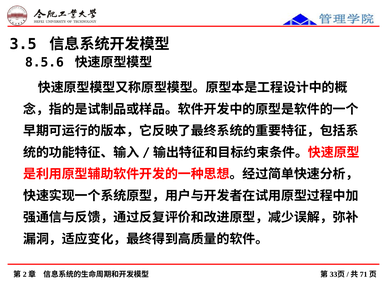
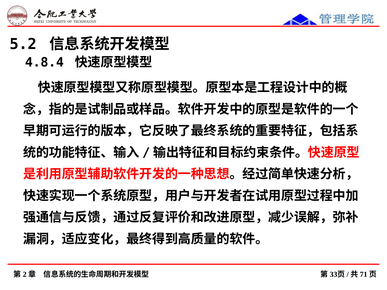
3.5: 3.5 -> 5.2 (23, 44)
8.5.6: 8.5.6 -> 4.8.4 (45, 62)
